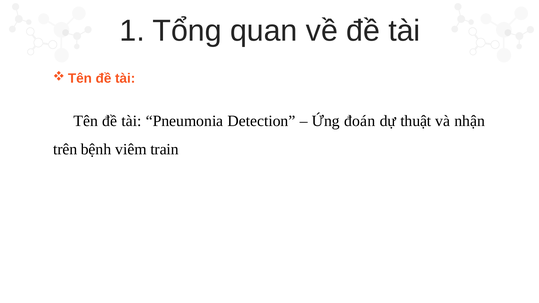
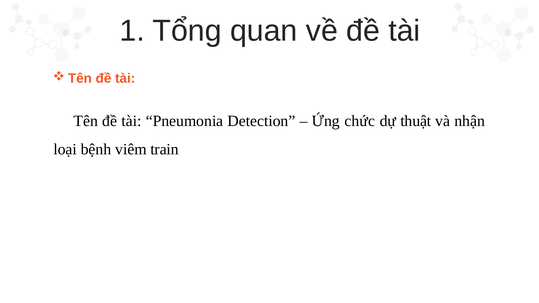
đoán: đoán -> chức (360, 121)
trên: trên -> loại (65, 149)
